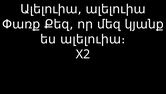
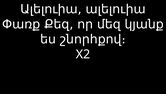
ալելուիա։: ալելուիա։ -> շնորհքով։ (93, 39)
